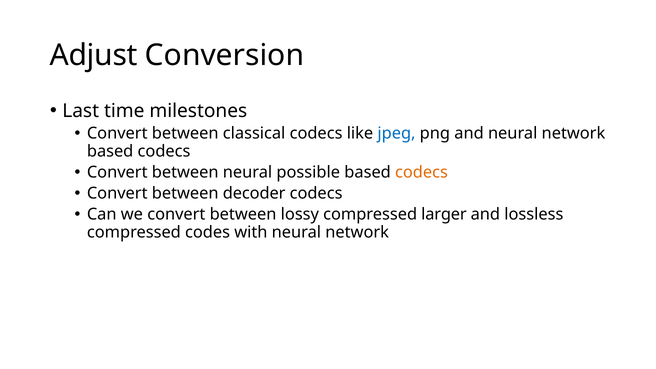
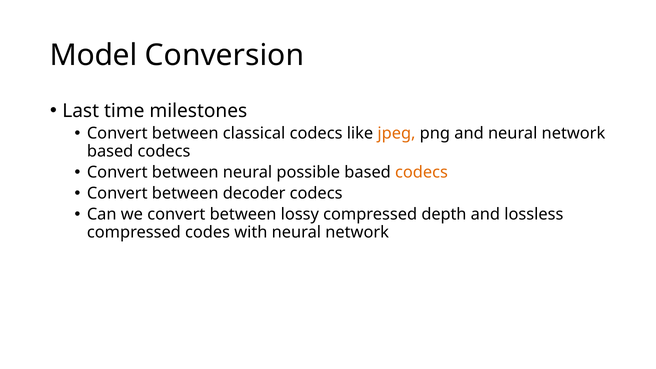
Adjust: Adjust -> Model (94, 55)
jpeg colour: blue -> orange (396, 134)
larger: larger -> depth (444, 215)
